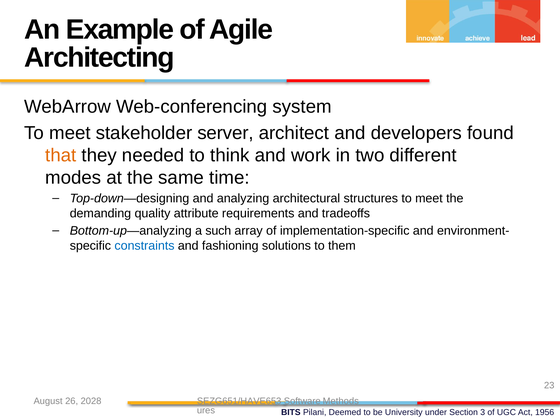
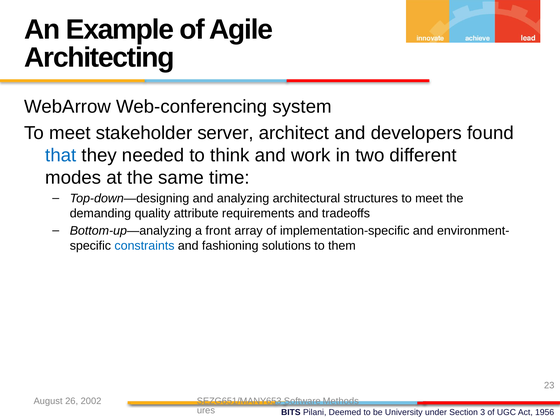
that colour: orange -> blue (61, 155)
such: such -> front (218, 231)
2028: 2028 -> 2002 (91, 401)
SEZG651/HAVE653: SEZG651/HAVE653 -> SEZG651/MANY653 (239, 401)
